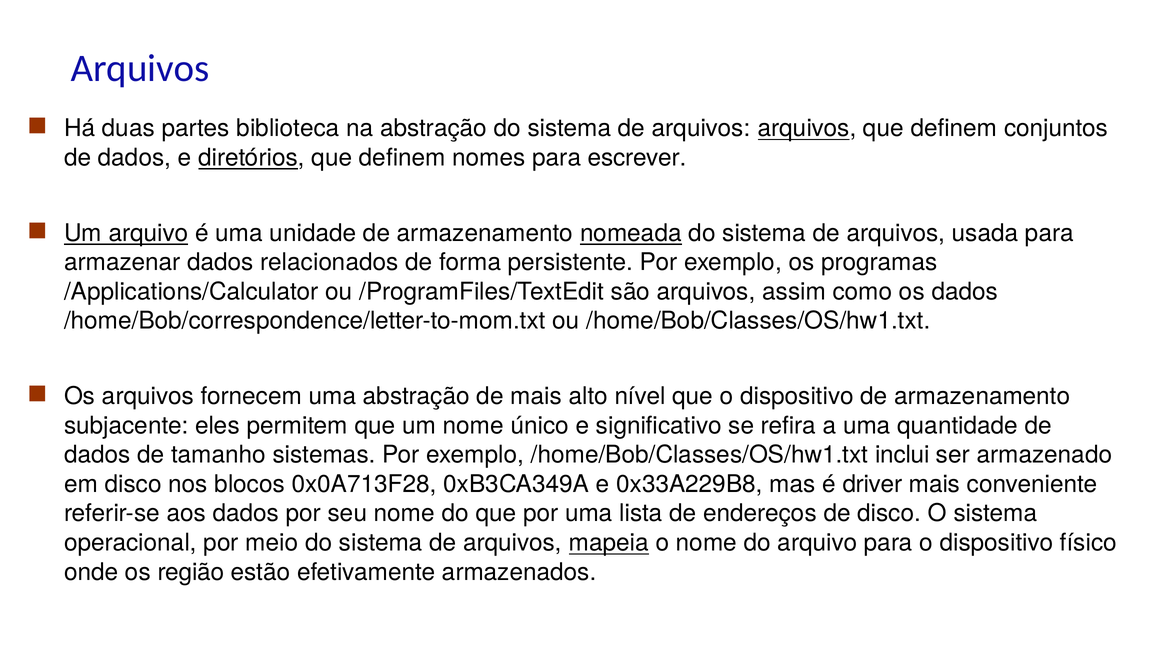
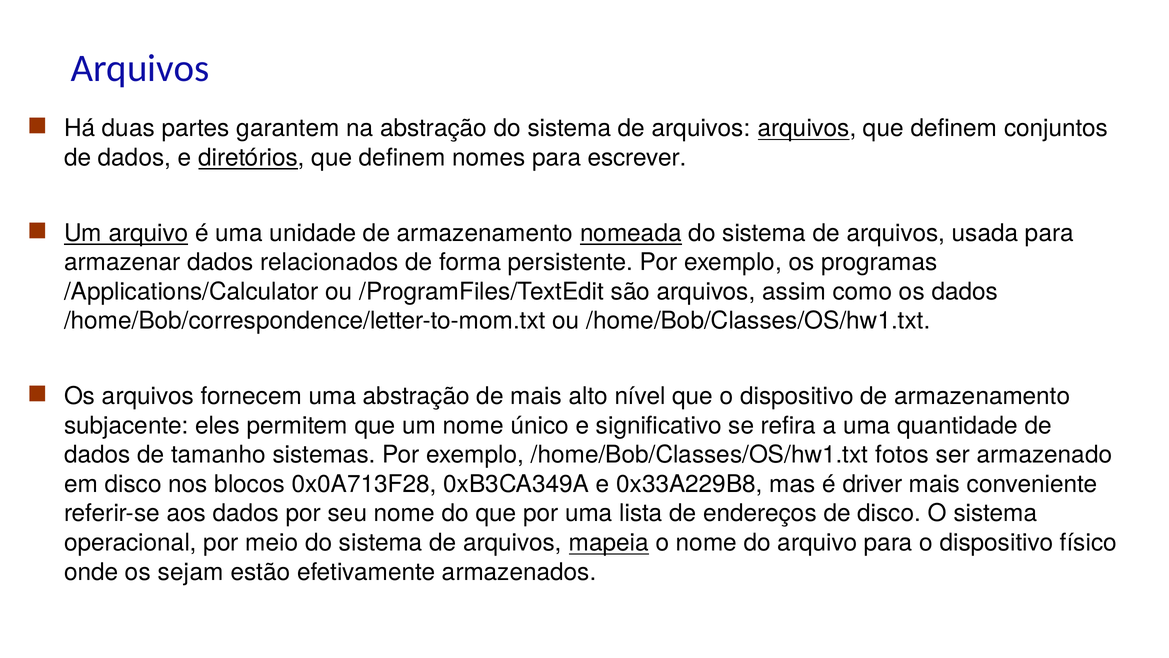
biblioteca: biblioteca -> garantem (288, 128)
inclui: inclui -> fotos (902, 455)
região: região -> sejam (191, 572)
